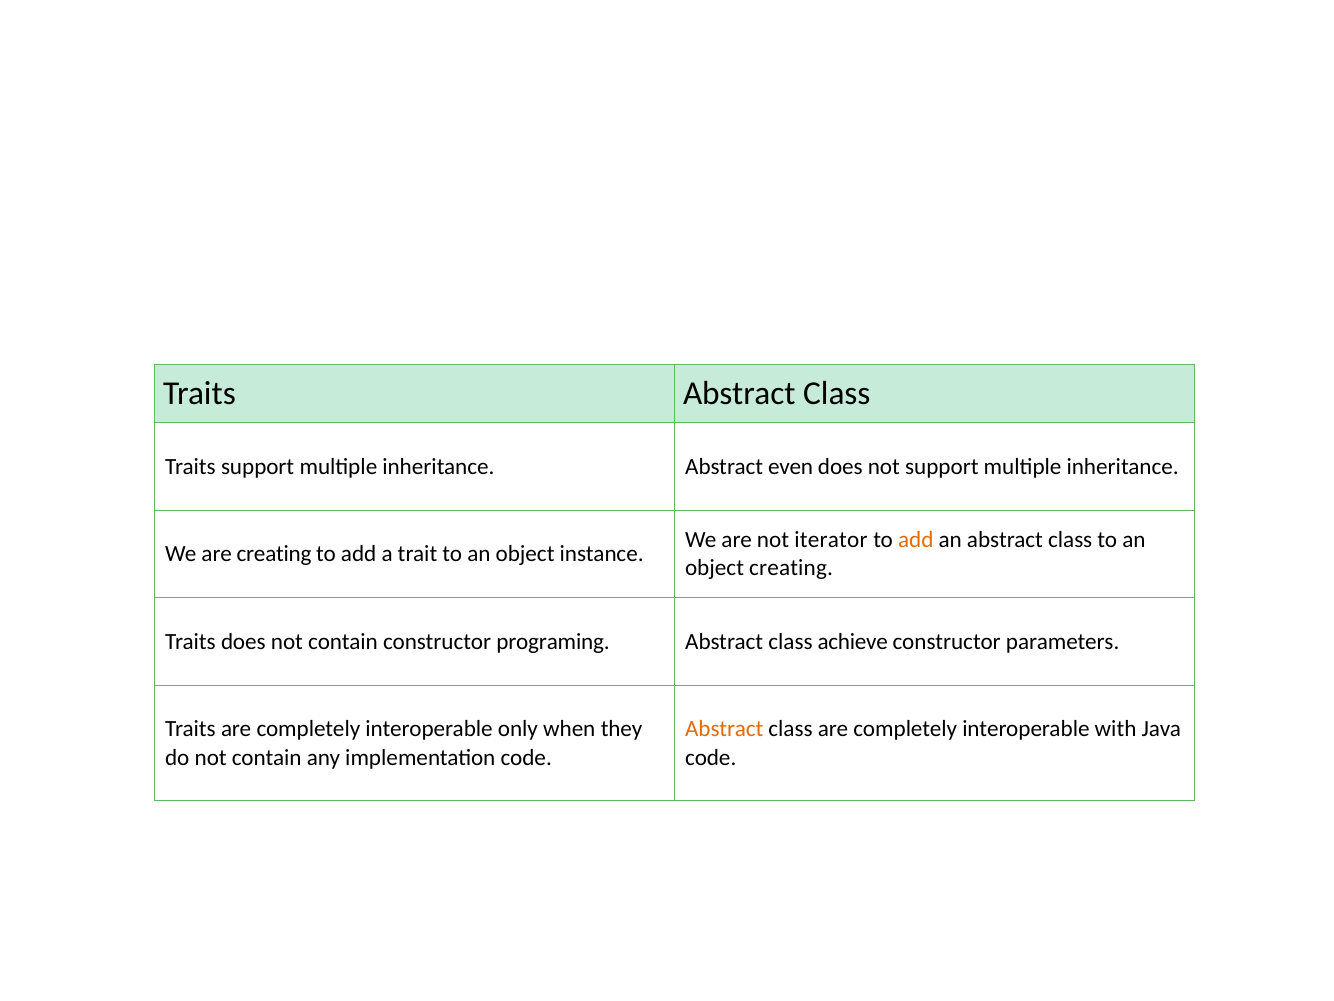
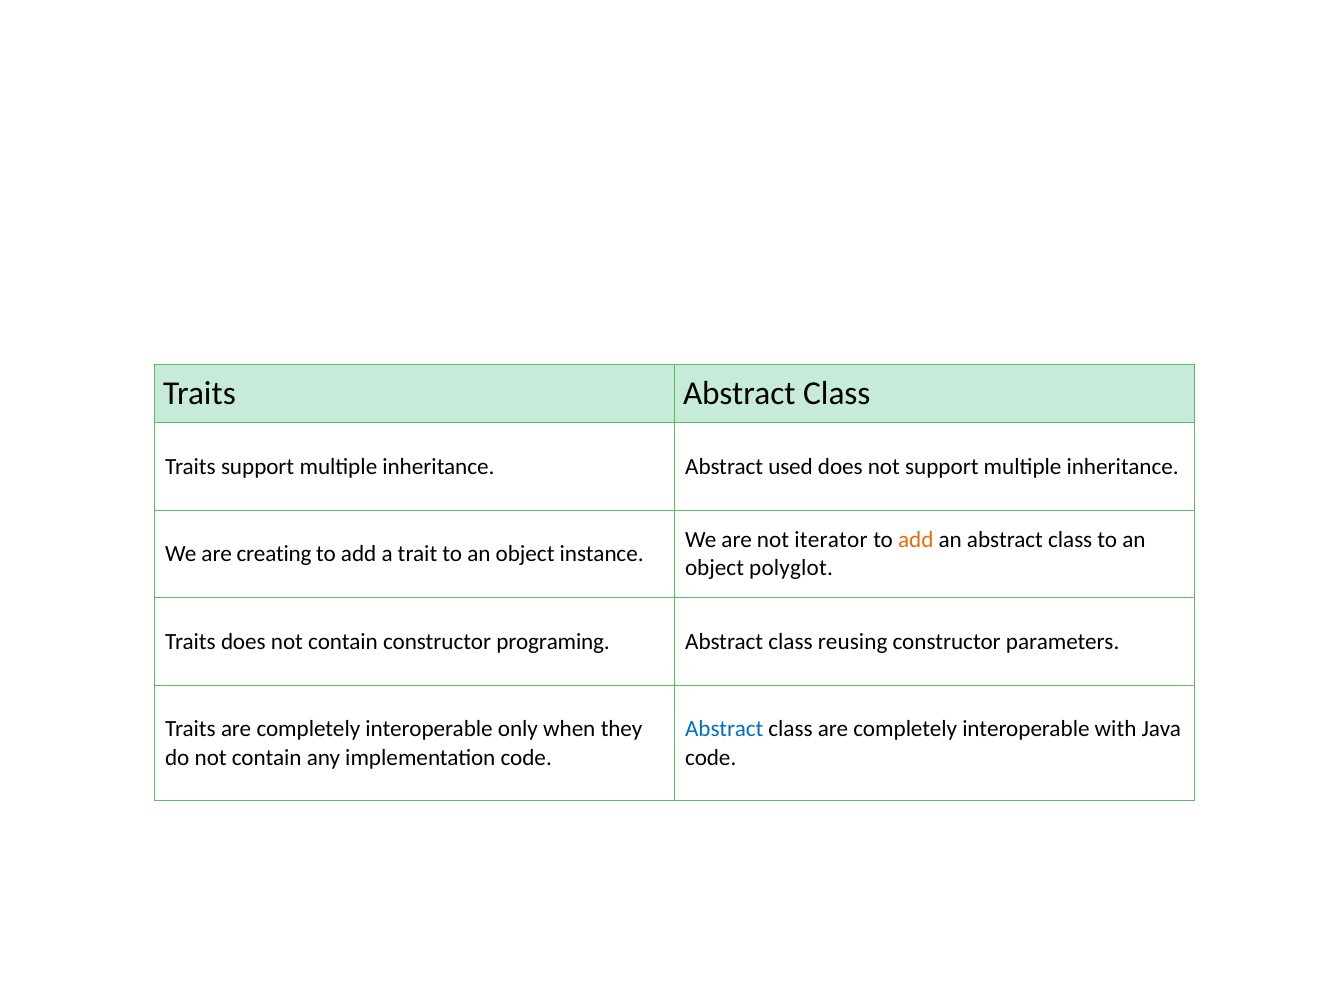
even: even -> used (791, 466)
object creating: creating -> polyglot (791, 568)
achieve: achieve -> reusing (853, 641)
Abstract colour: orange -> blue (724, 729)
